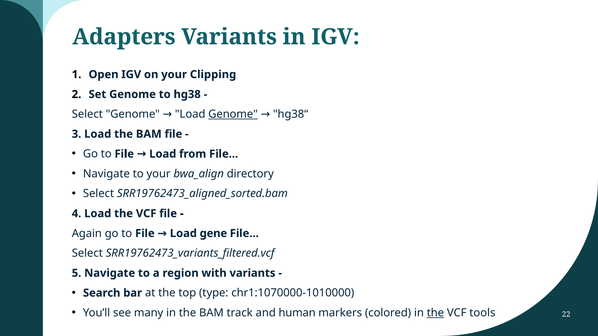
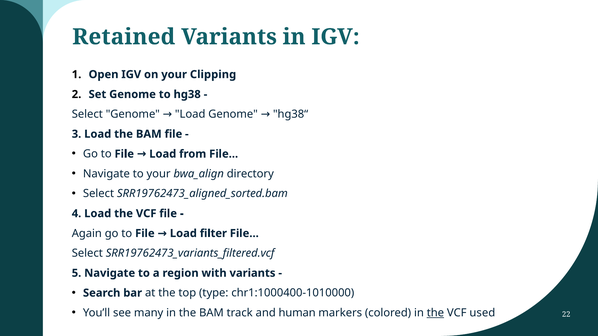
Adapters: Adapters -> Retained (124, 37)
Genome underline: present -> none (233, 114)
gene: gene -> filter (213, 234)
chr1:1070000-1010000: chr1:1070000-1010000 -> chr1:1000400-1010000 (293, 293)
tools: tools -> used (482, 313)
